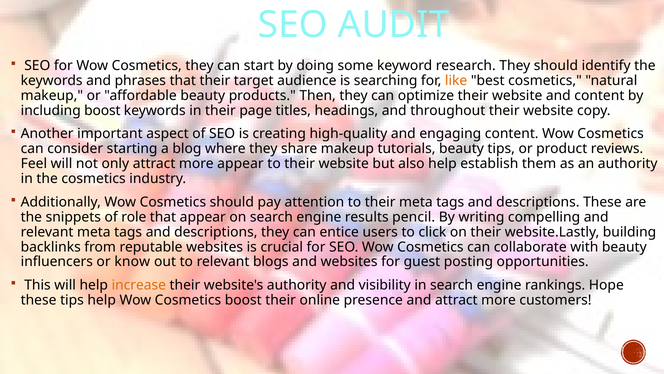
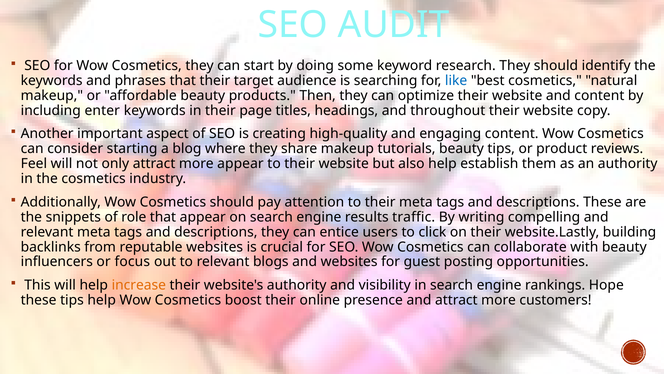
like colour: orange -> blue (456, 80)
including boost: boost -> enter (102, 110)
pencil: pencil -> traffic (414, 217)
know: know -> focus (132, 262)
